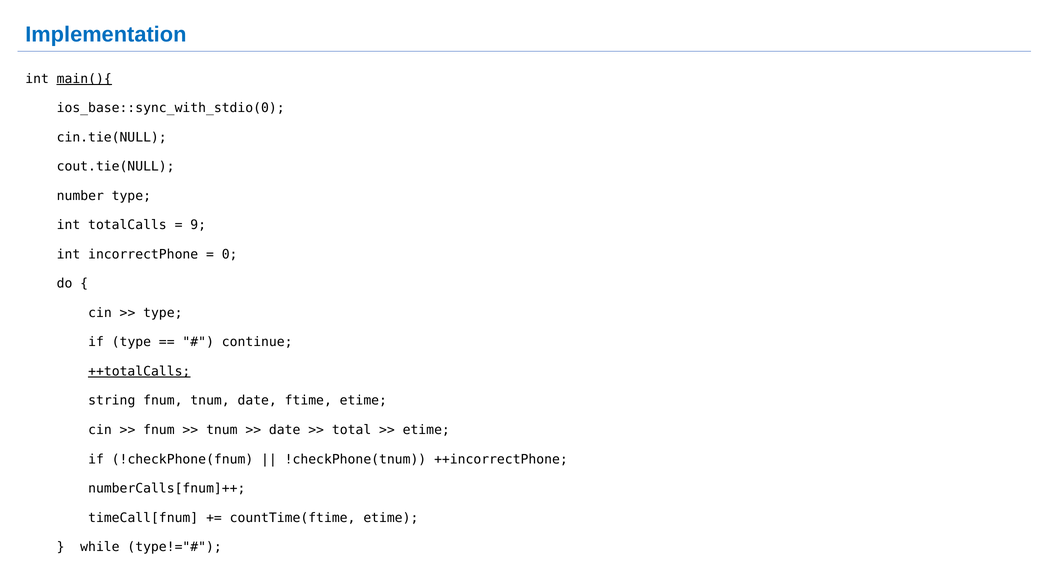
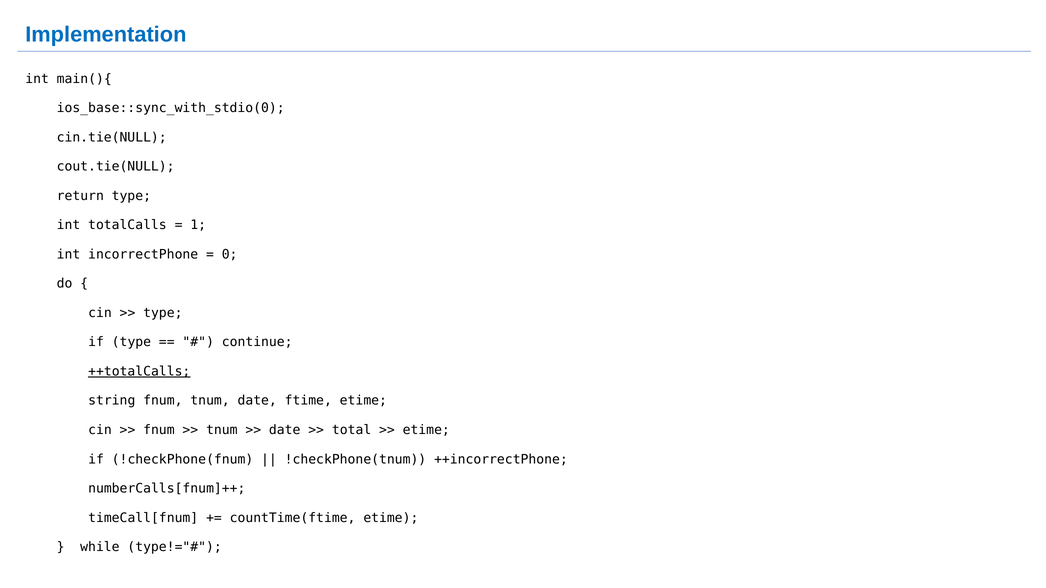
main(){ underline: present -> none (84, 79)
number: number -> return (80, 196)
9: 9 -> 1 (198, 225)
